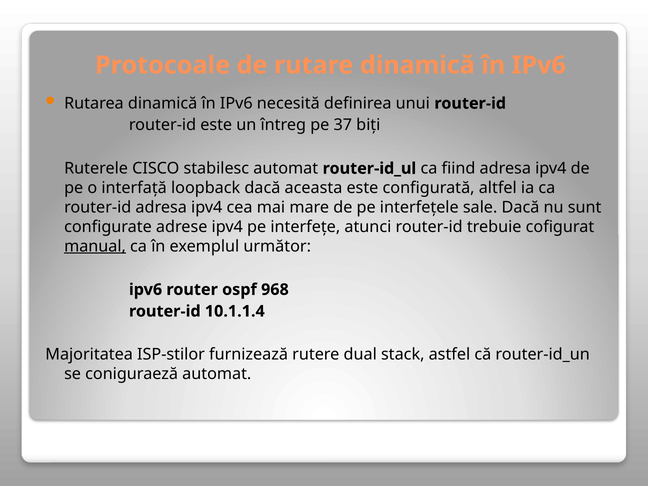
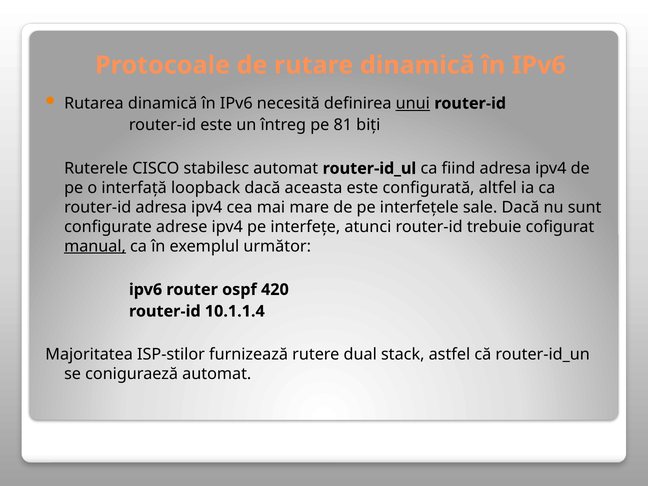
unui underline: none -> present (413, 103)
37: 37 -> 81 (343, 125)
968: 968 -> 420 (275, 290)
